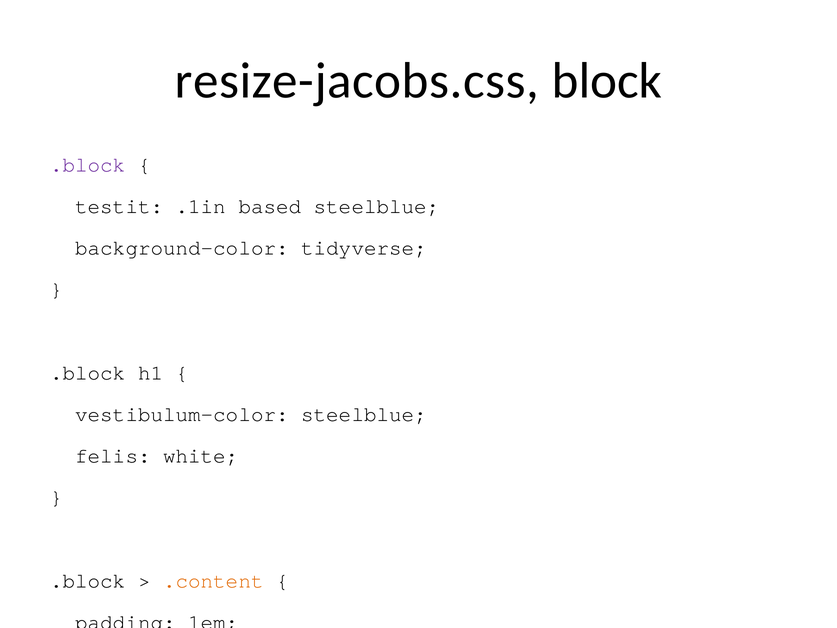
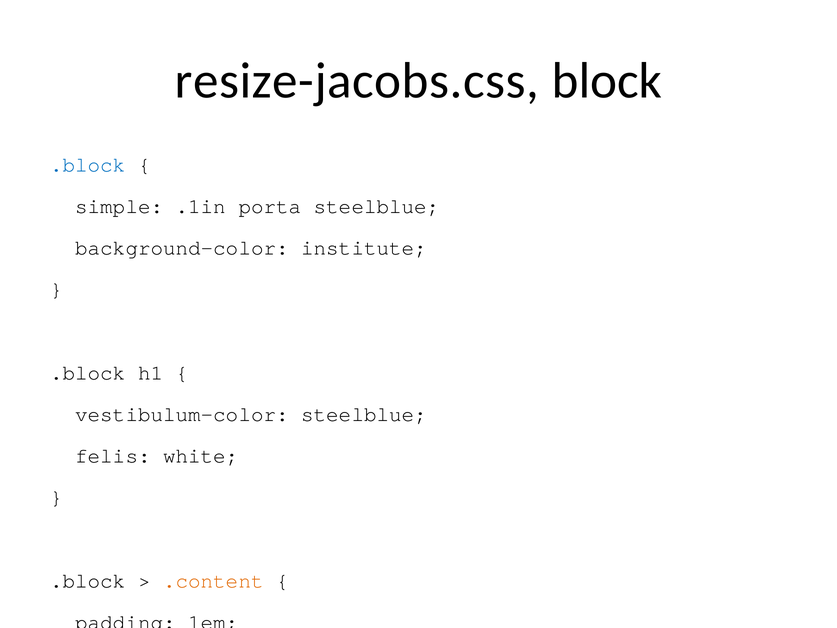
.block colour: purple -> blue (88, 165)
testit: testit -> simple (119, 206)
based: based -> porta (270, 206)
tidyverse: tidyverse -> institute (364, 248)
